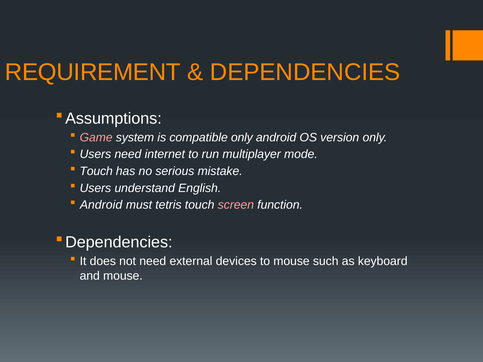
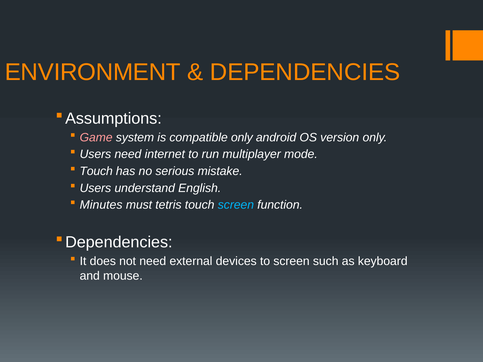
REQUIREMENT: REQUIREMENT -> ENVIRONMENT (93, 72)
Android: Android -> Minutes (101, 205)
screen colour: pink -> light blue (236, 205)
to mouse: mouse -> screen (292, 261)
